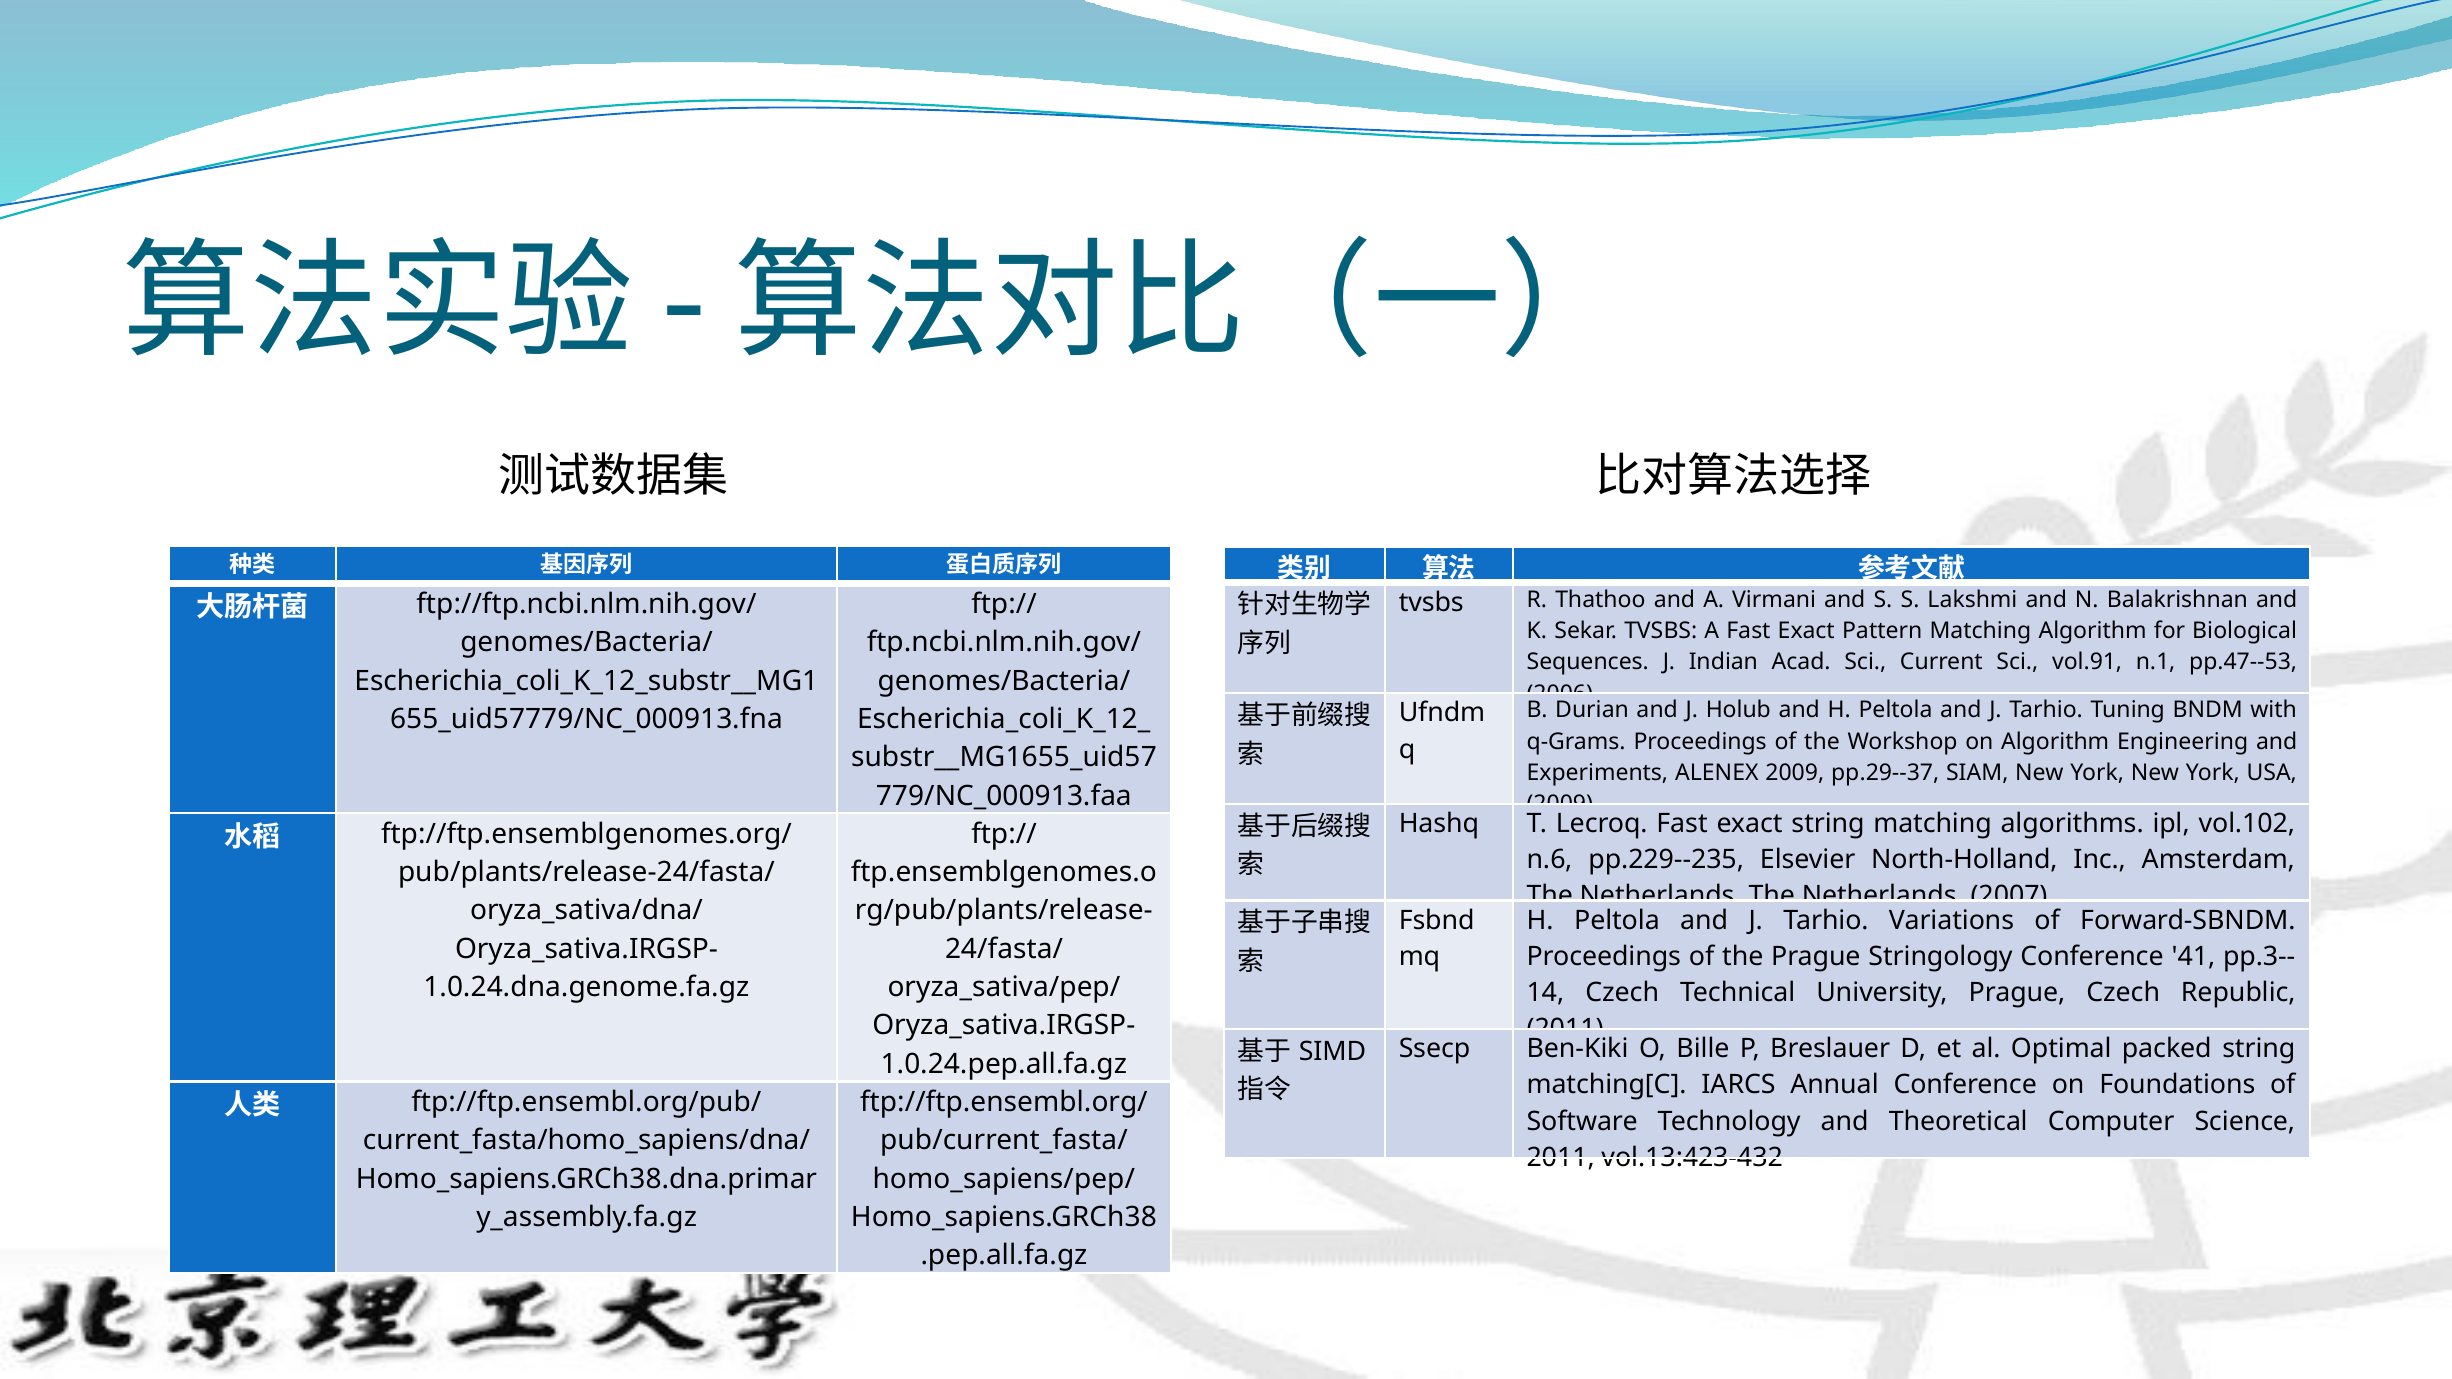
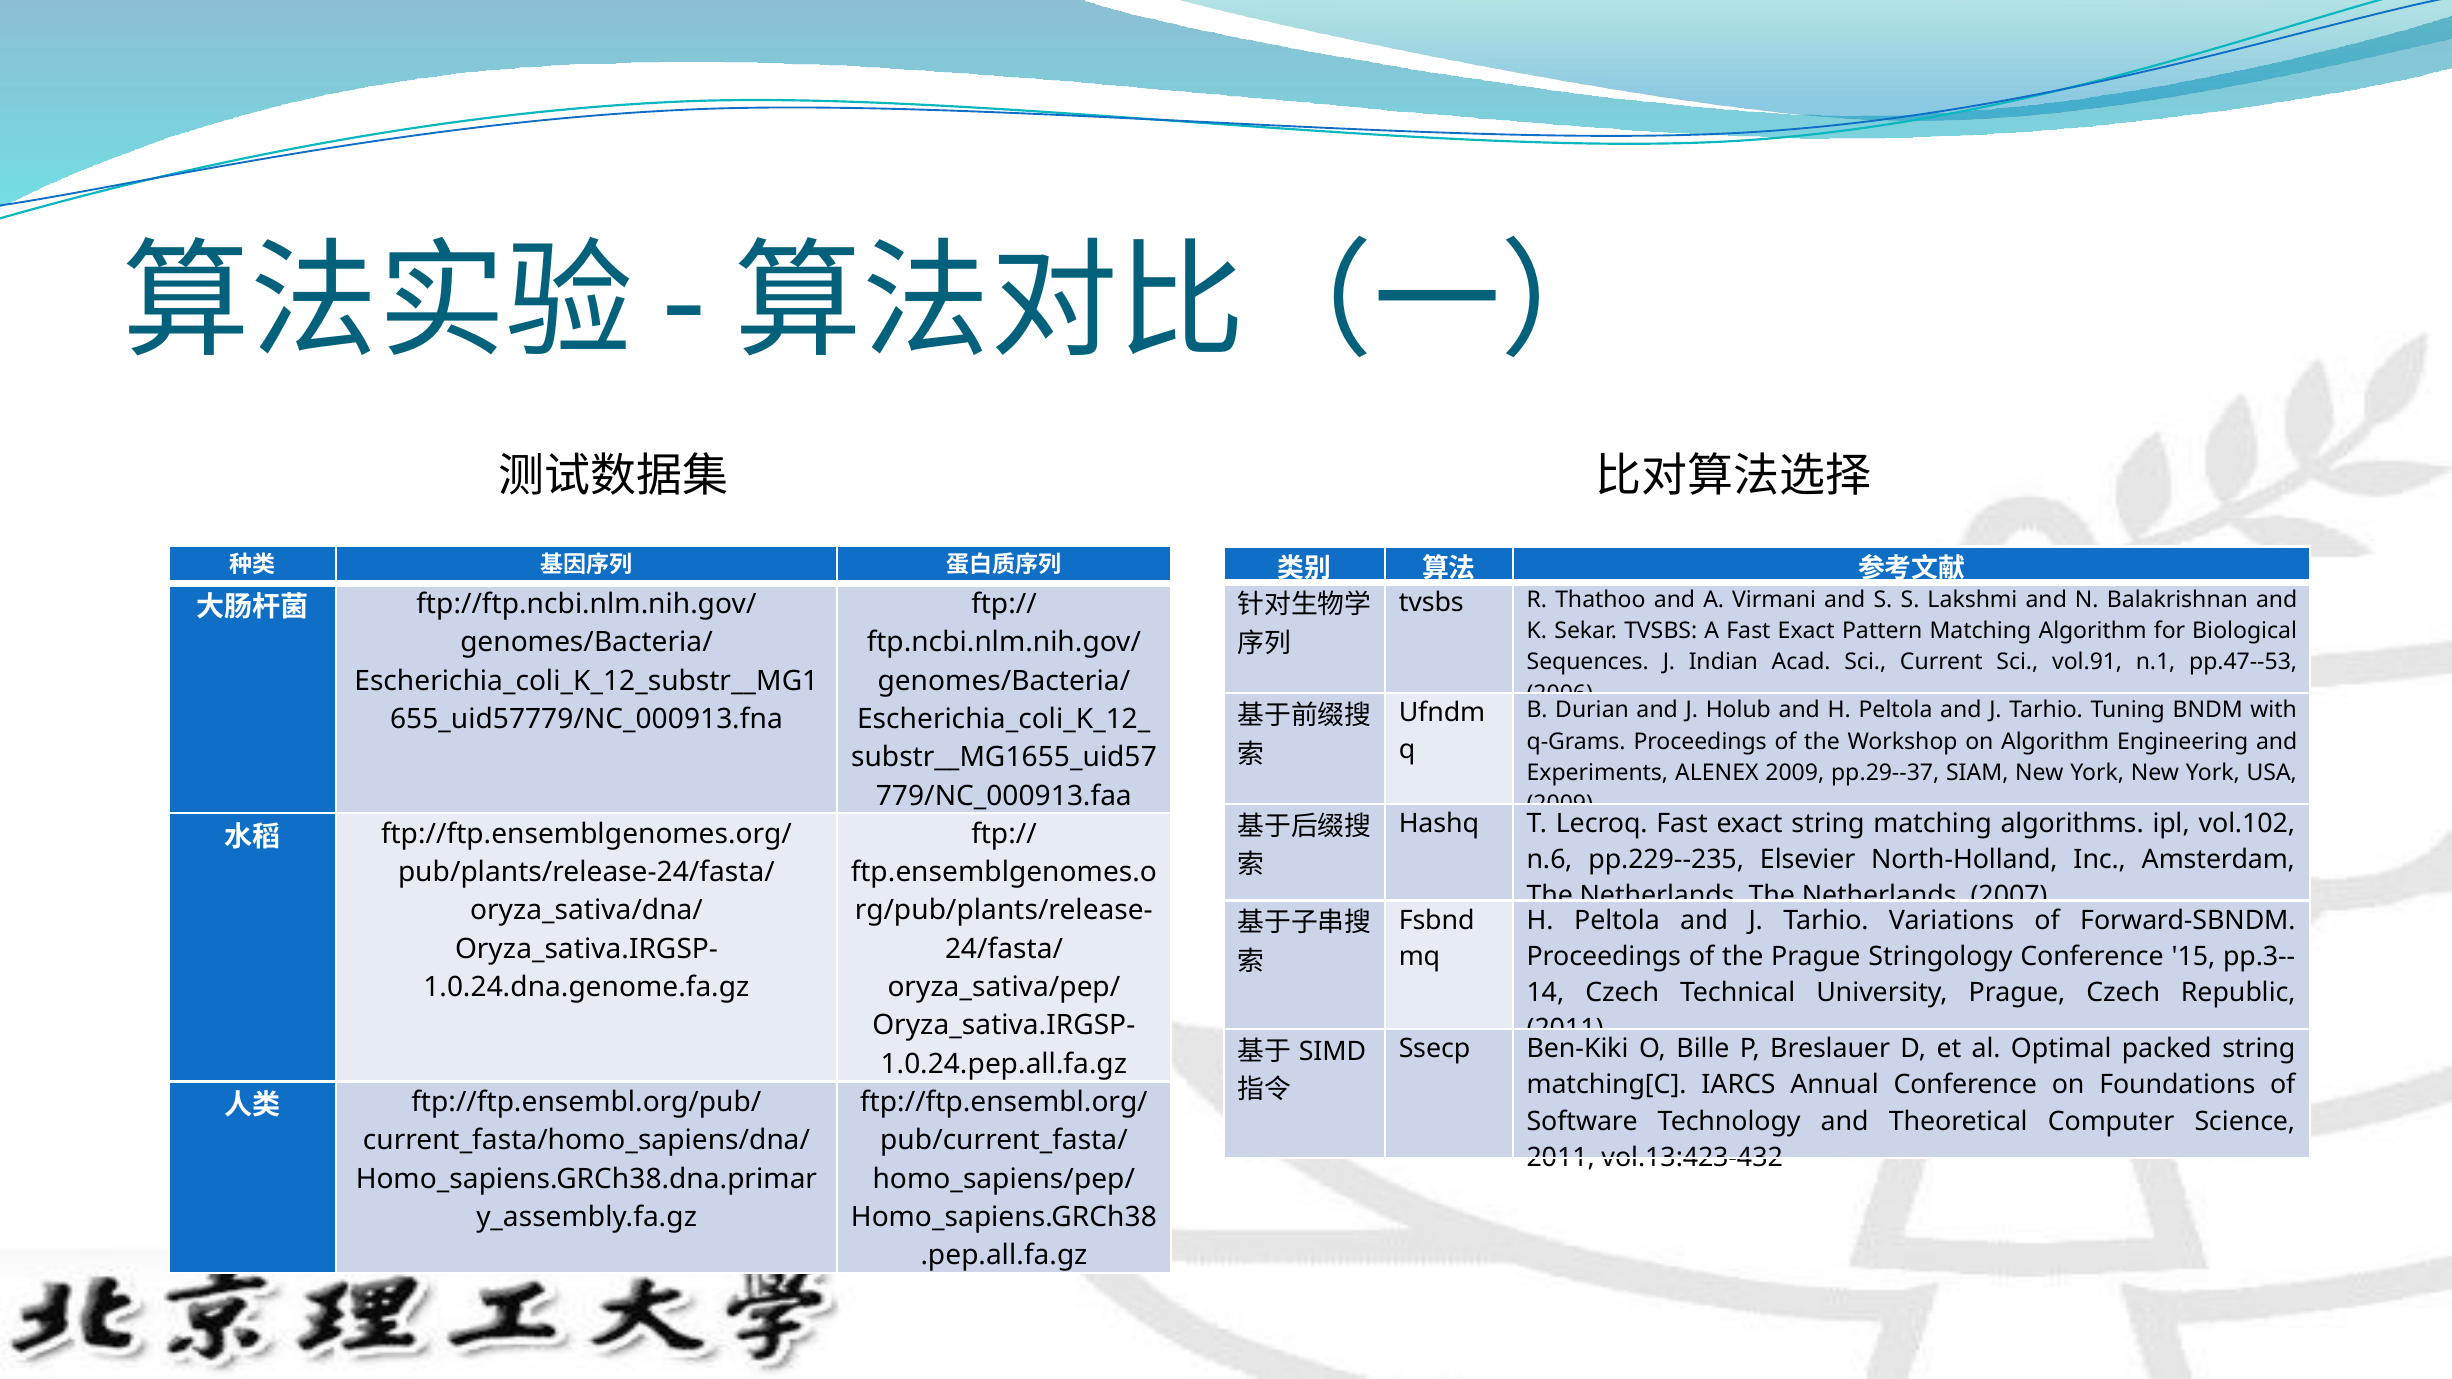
41: 41 -> 15 (2193, 957)
